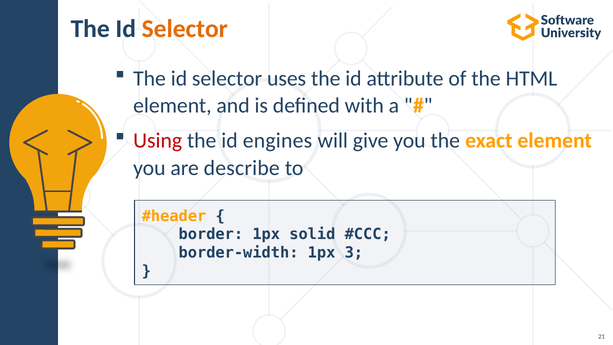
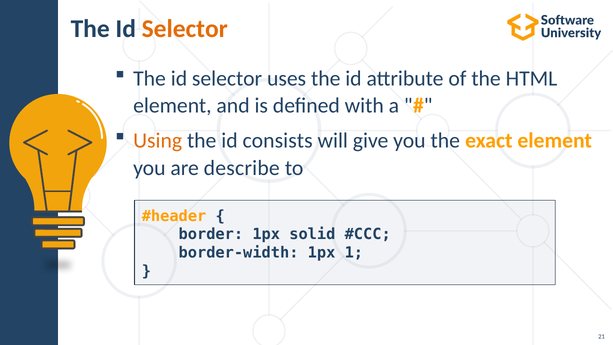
Using colour: red -> orange (158, 141)
engines: engines -> consists (278, 141)
3: 3 -> 1 (354, 253)
